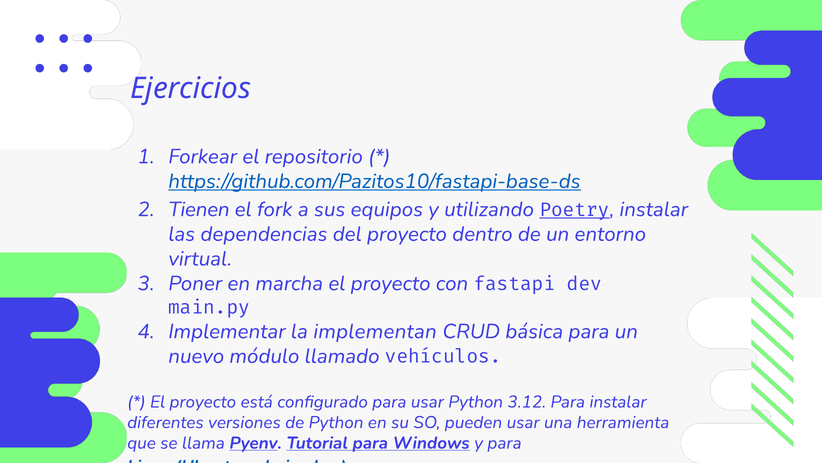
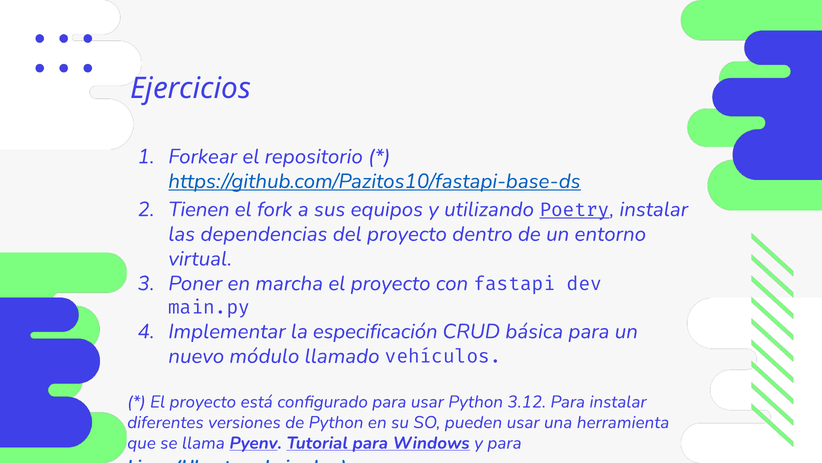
implementan: implementan -> especificación (375, 331)
